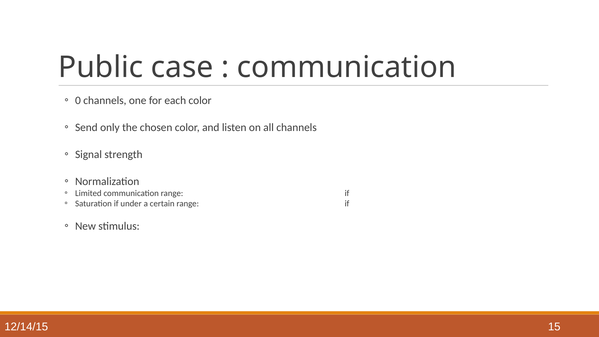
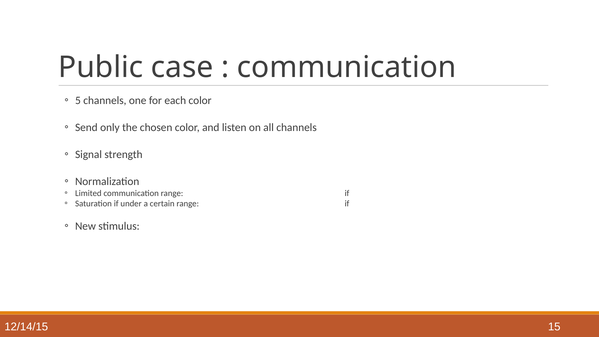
0: 0 -> 5 (78, 100)
